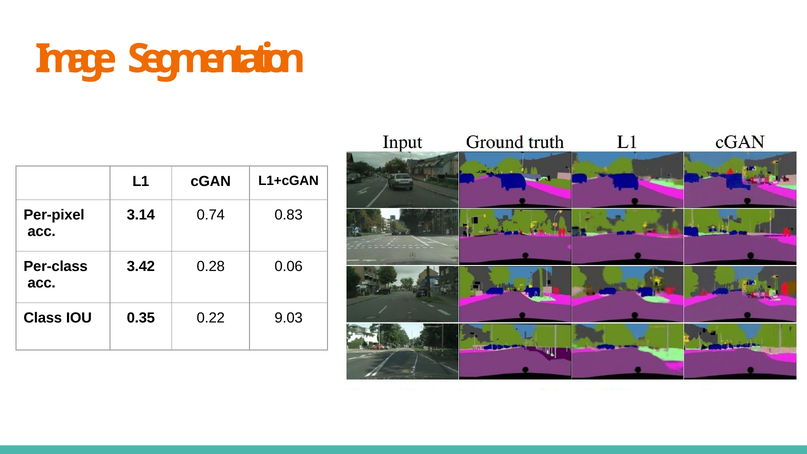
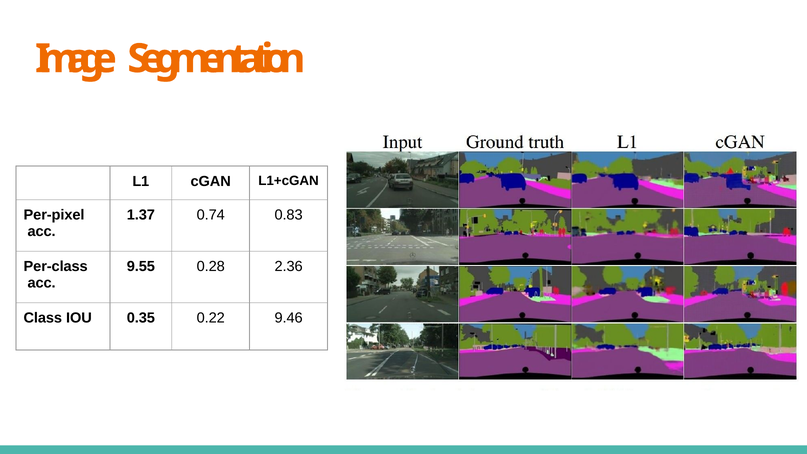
3.14: 3.14 -> 1.37 (141, 215)
3.42: 3.42 -> 9.55 (141, 267)
0.06: 0.06 -> 2.36 (289, 267)
9.03: 9.03 -> 9.46 (289, 318)
